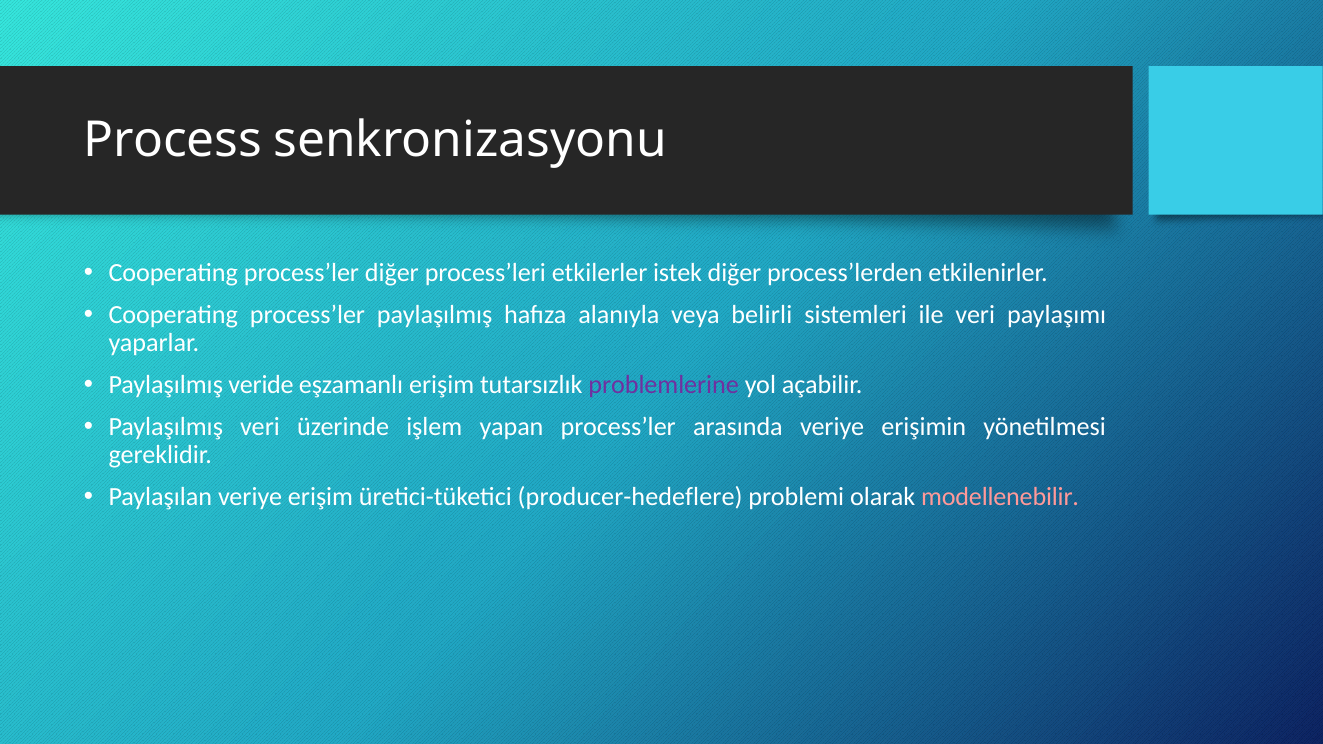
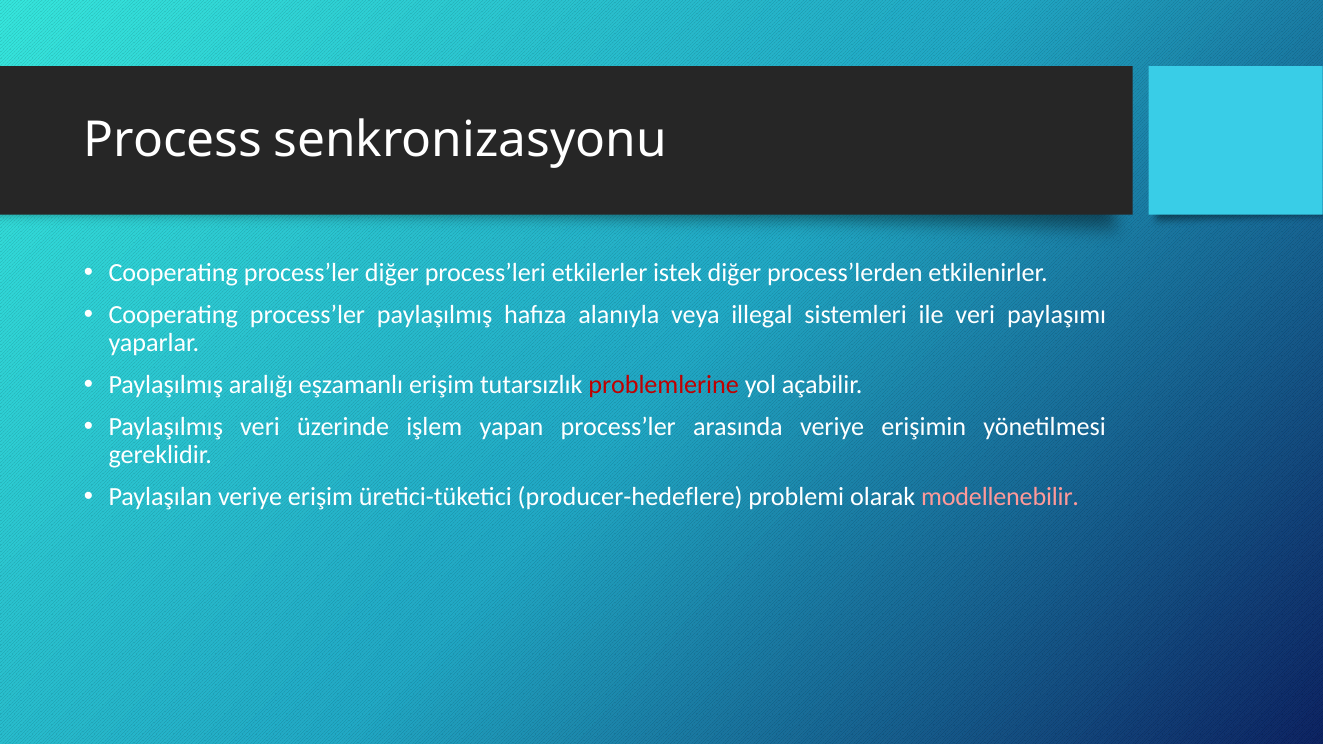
belirli: belirli -> illegal (762, 315)
veride: veride -> aralığı (261, 385)
problemlerine colour: purple -> red (664, 385)
